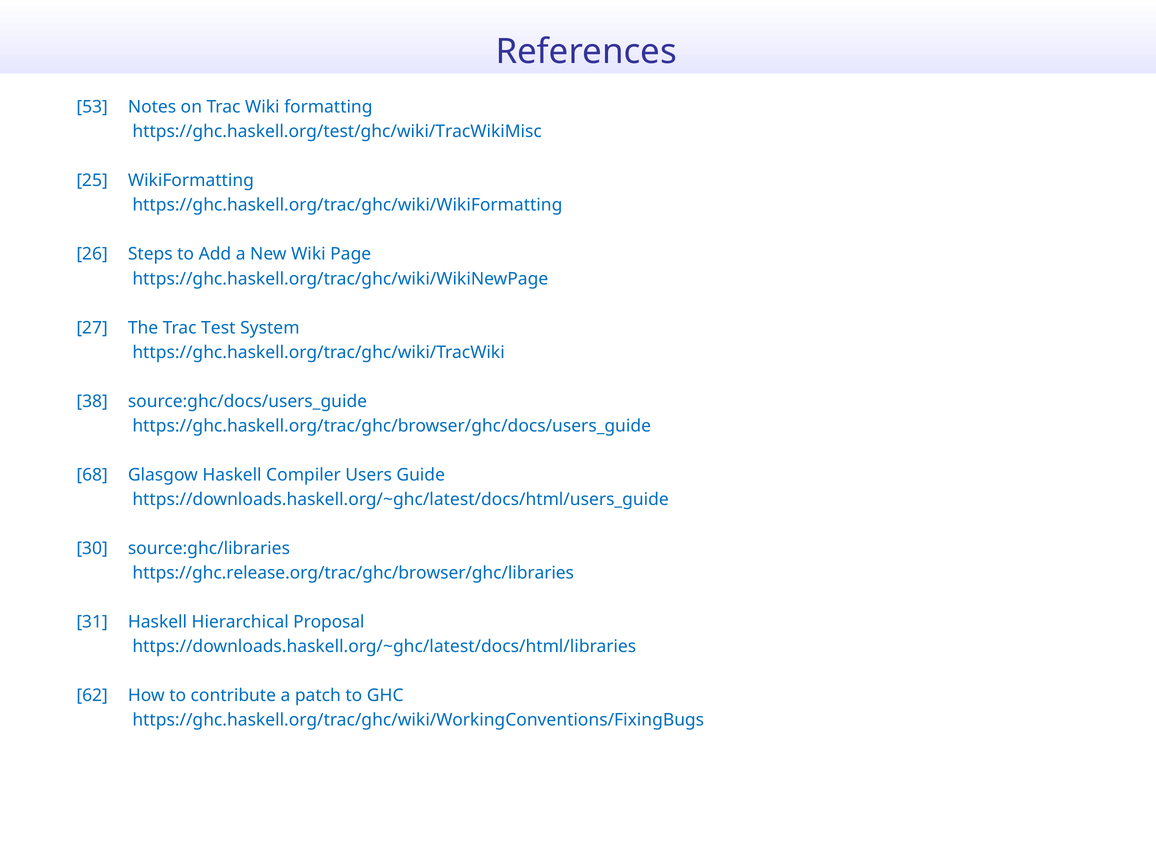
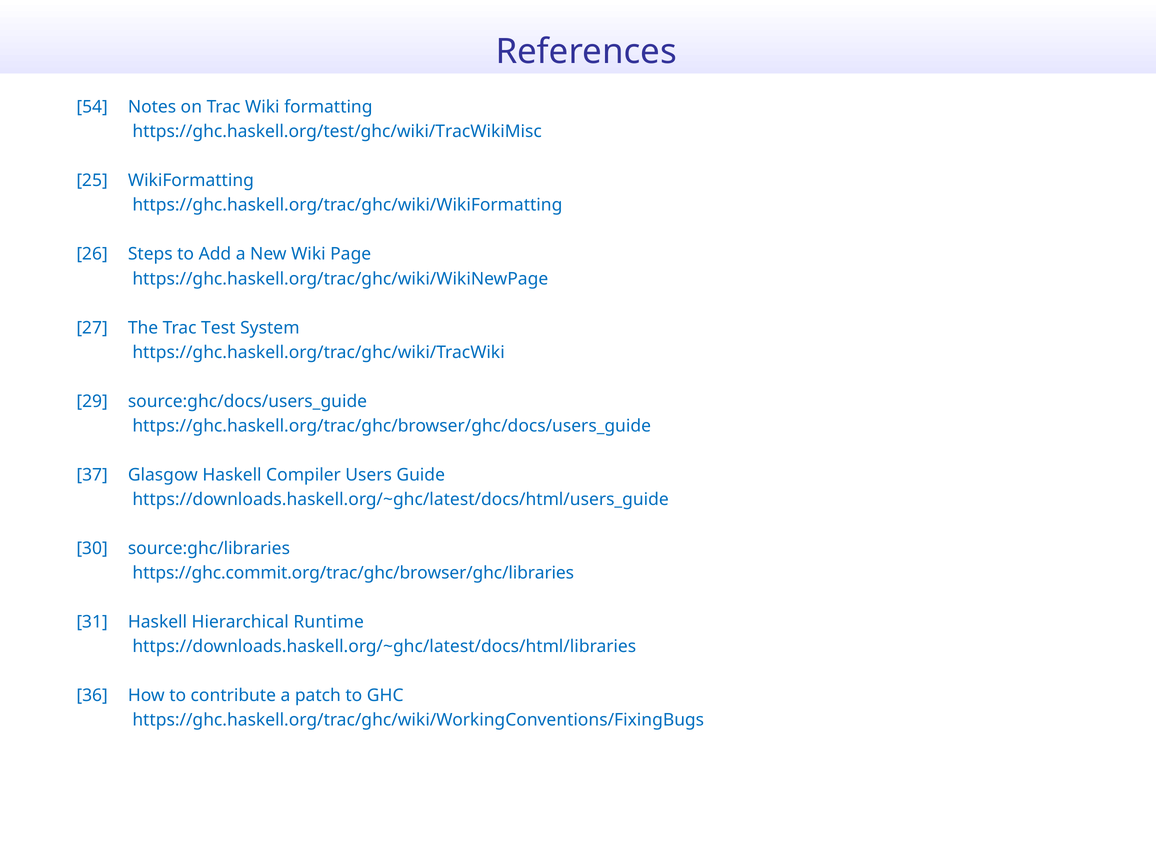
53: 53 -> 54 (92, 107)
38: 38 -> 29 (92, 401)
68: 68 -> 37 (92, 475)
https://ghc.release.org/trac/ghc/browser/ghc/libraries: https://ghc.release.org/trac/ghc/browser/ghc/libraries -> https://ghc.commit.org/trac/ghc/browser/ghc/libraries (353, 573)
Proposal: Proposal -> Runtime (329, 622)
62: 62 -> 36 (92, 696)
